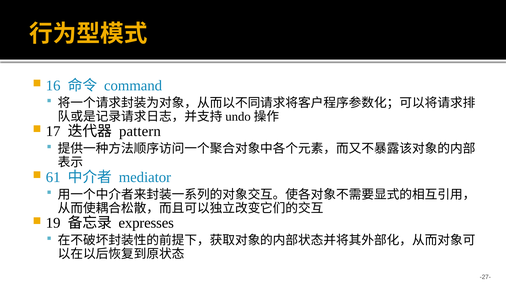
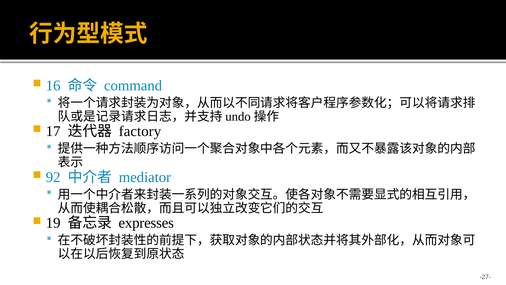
pattern: pattern -> factory (140, 131)
61: 61 -> 92 (53, 177)
